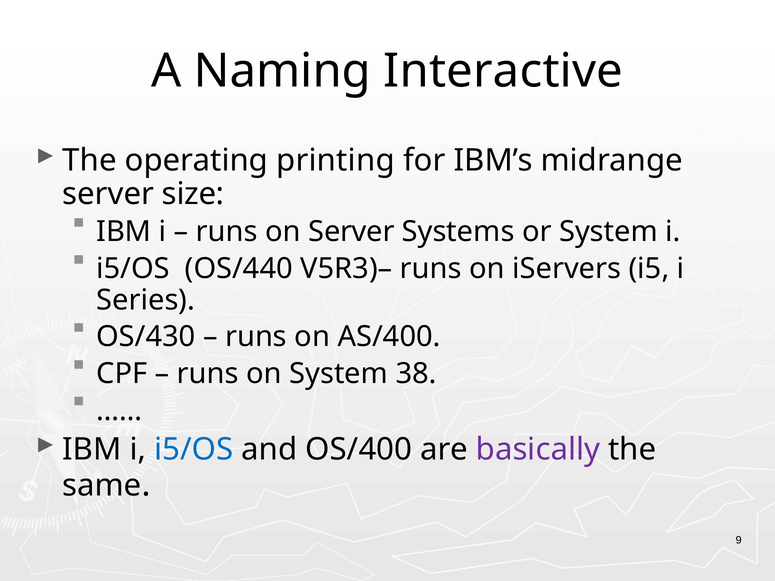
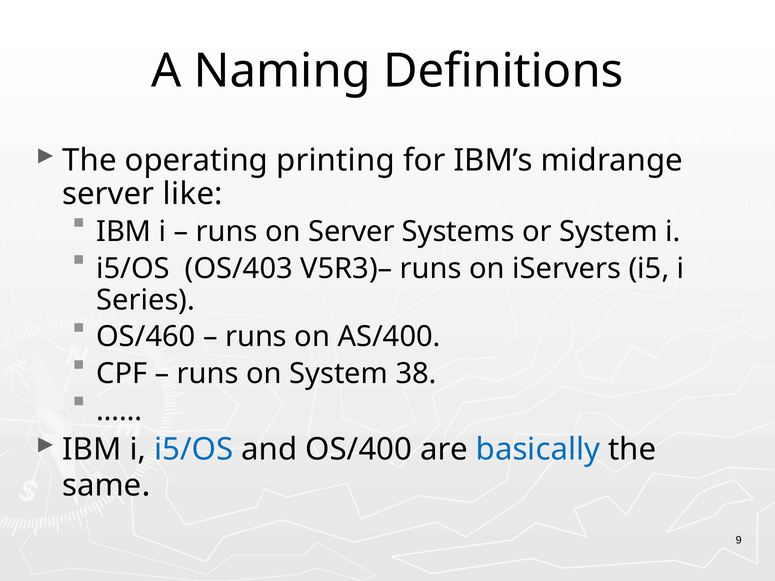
Interactive: Interactive -> Definitions (503, 71)
size: size -> like (193, 194)
OS/440: OS/440 -> OS/403 (239, 269)
OS/430: OS/430 -> OS/460 (146, 337)
basically colour: purple -> blue (538, 450)
